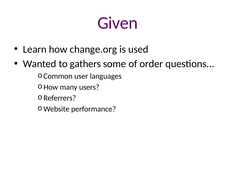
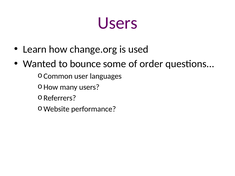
Given: Given -> Users (118, 23)
gathers: gathers -> bounce (85, 64)
